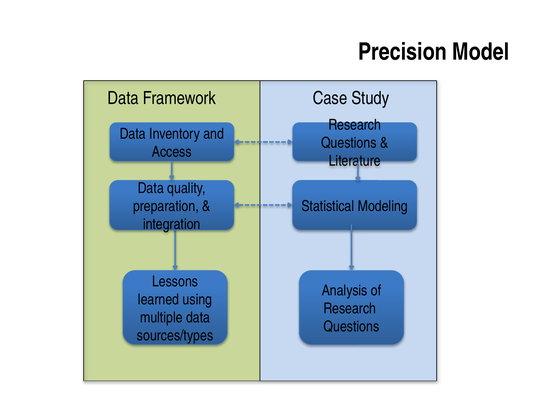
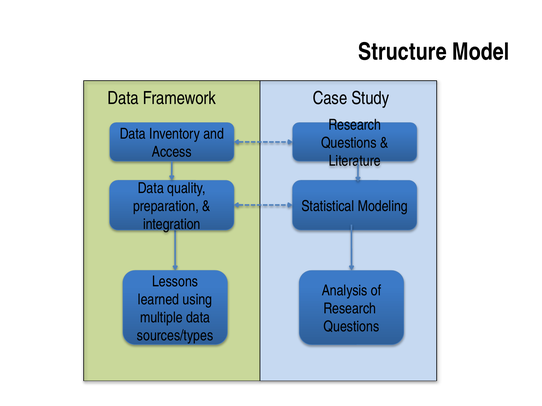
Precision: Precision -> Structure (402, 52)
